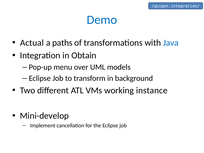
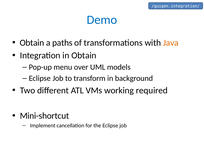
Actual: Actual -> Obtain (32, 43)
Java colour: blue -> orange (171, 43)
instance: instance -> required (152, 90)
Mini-develop: Mini-develop -> Mini-shortcut (44, 116)
